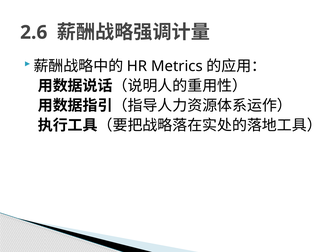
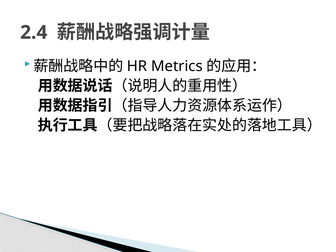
2.6: 2.6 -> 2.4 (34, 32)
